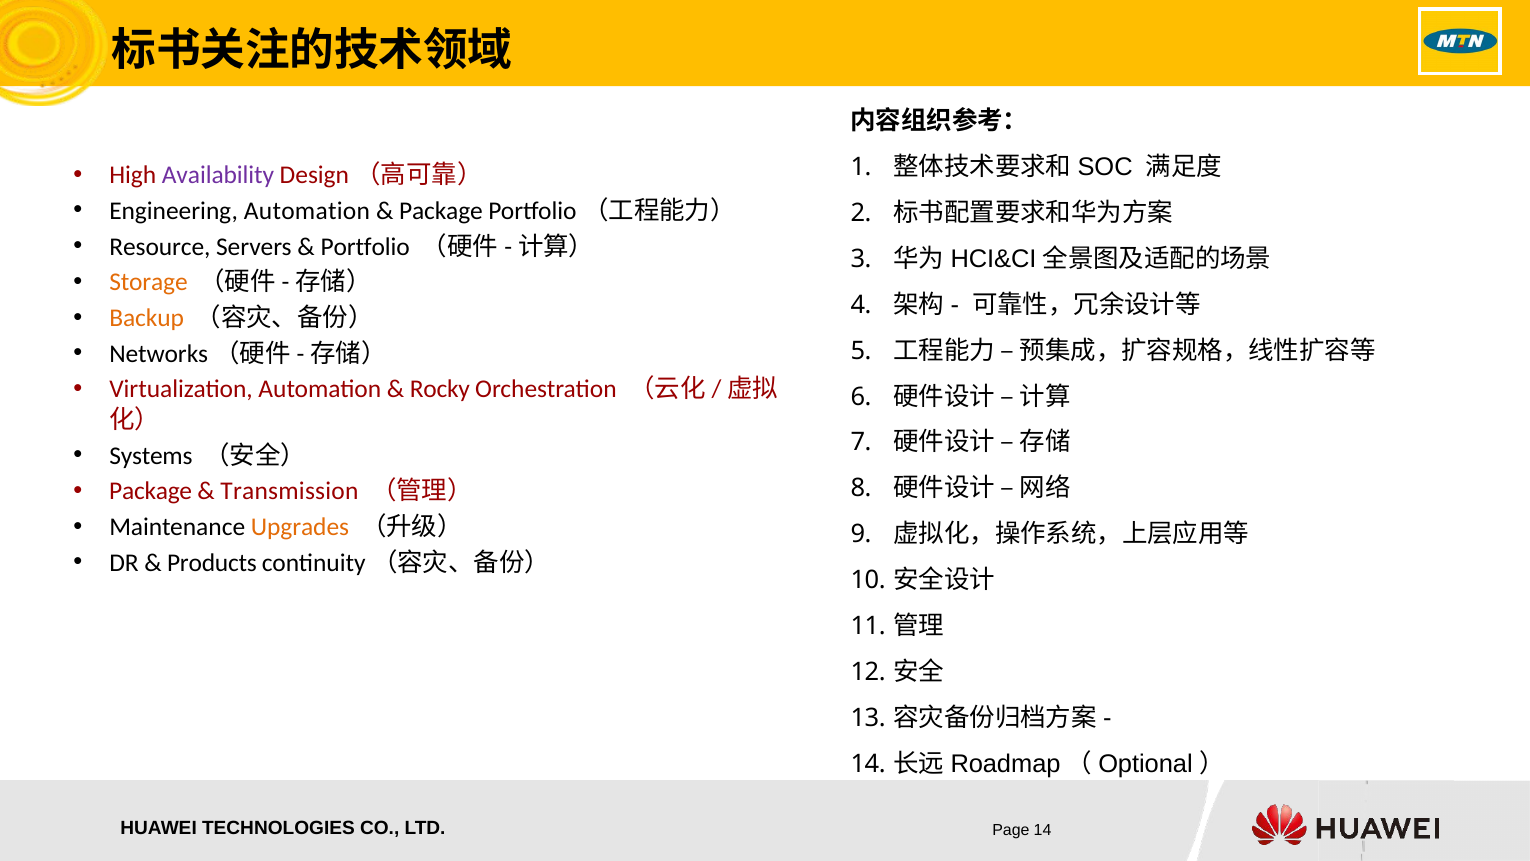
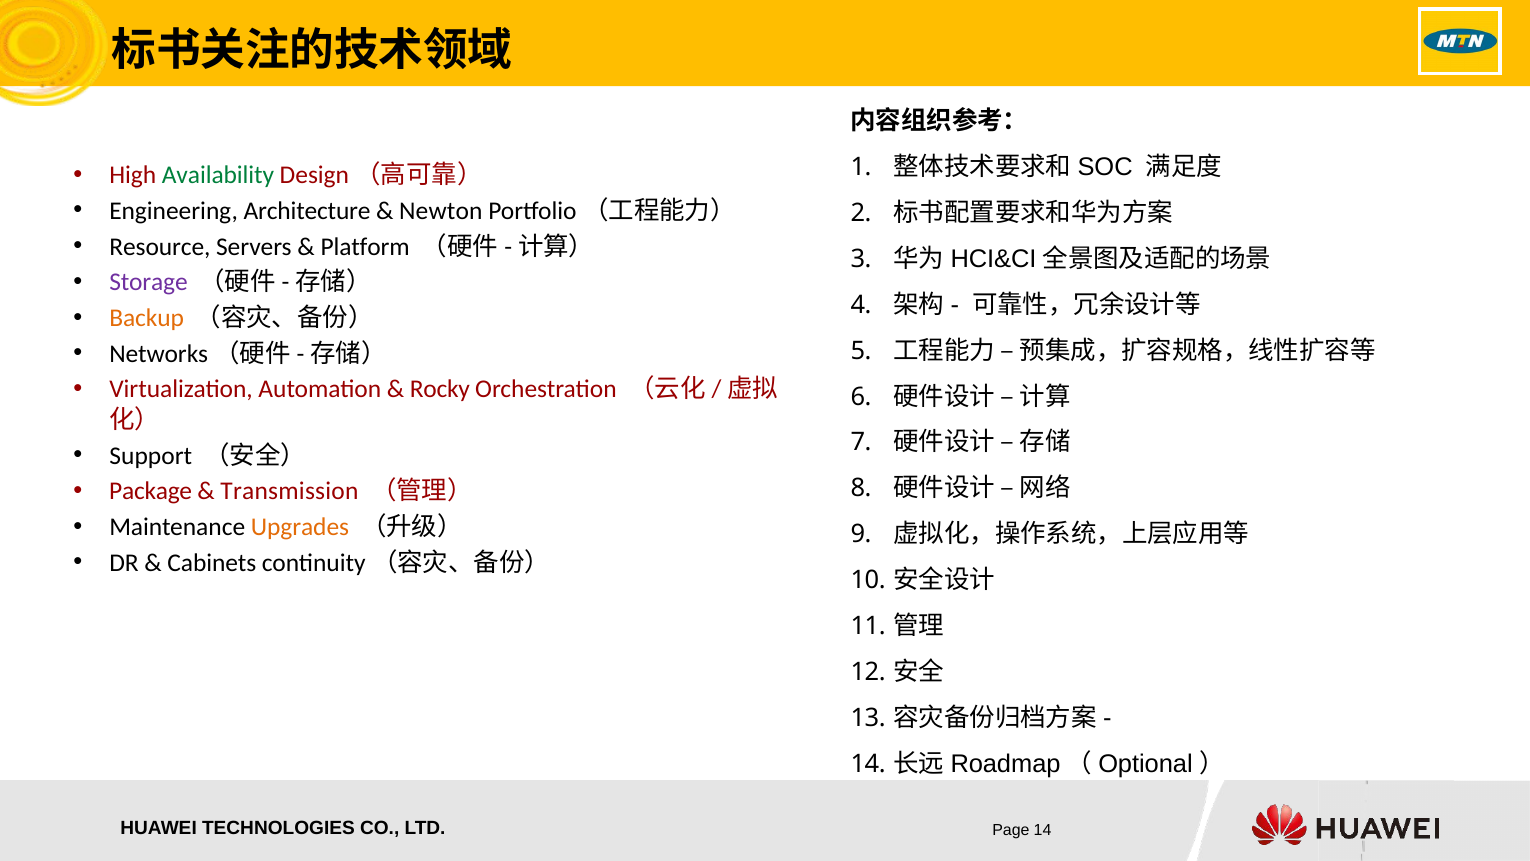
Availability colour: purple -> green (218, 175)
Engineering Automation: Automation -> Architecture (307, 211)
Package: Package -> Newton (441, 211)
Portfolio: Portfolio -> Platform (365, 247)
Storage colour: orange -> purple (149, 282)
Systems: Systems -> Support (151, 456)
Products: Products -> Cabinets (212, 563)
